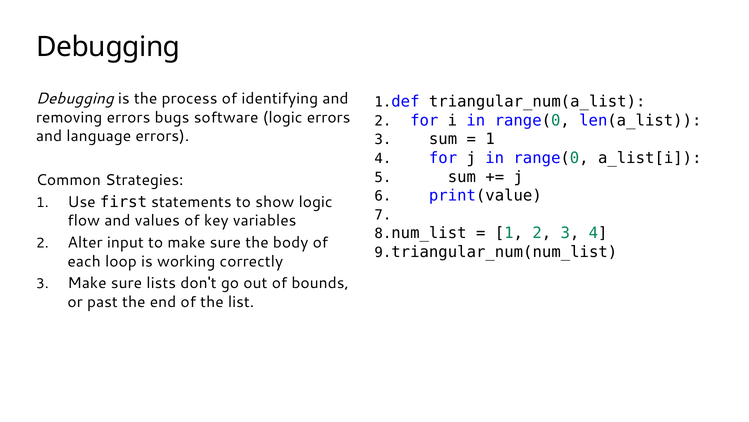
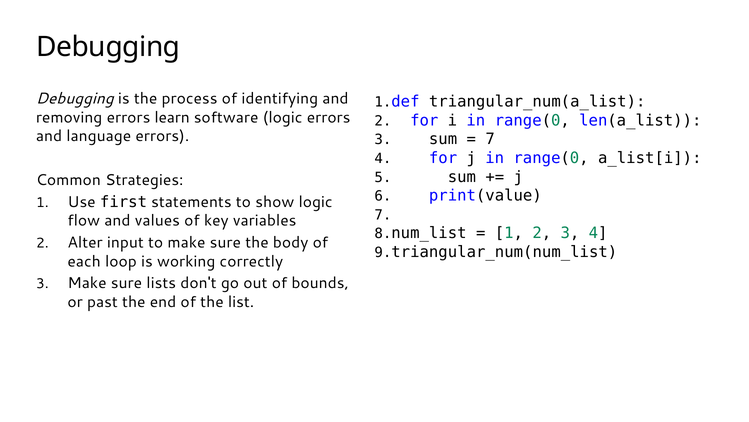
bugs: bugs -> learn (172, 117)
1: 1 -> 7 (490, 139)
